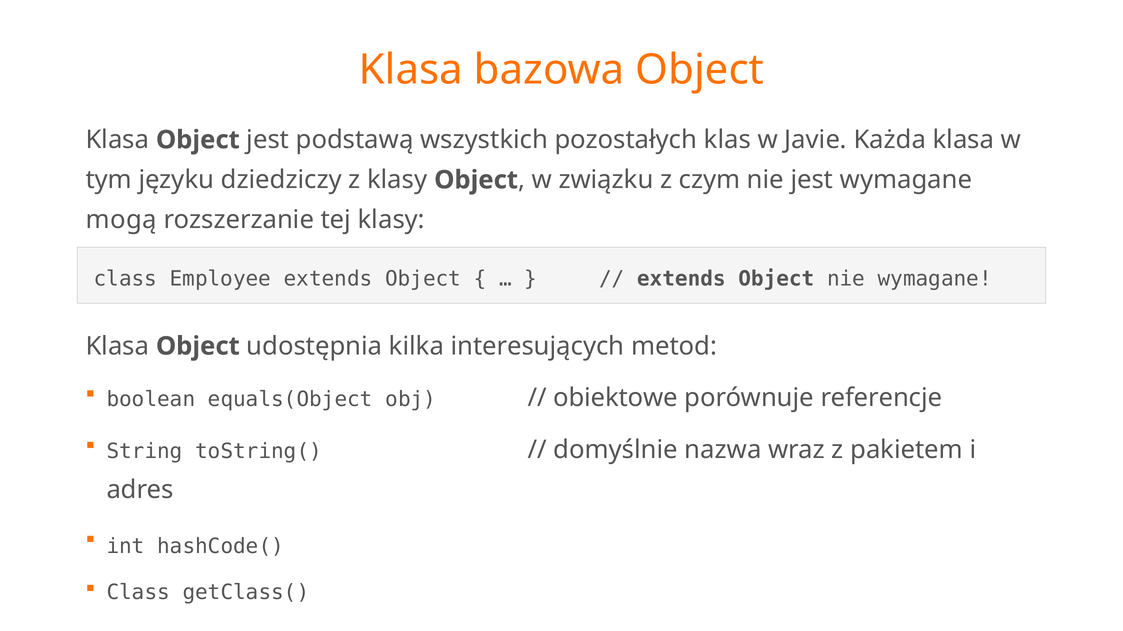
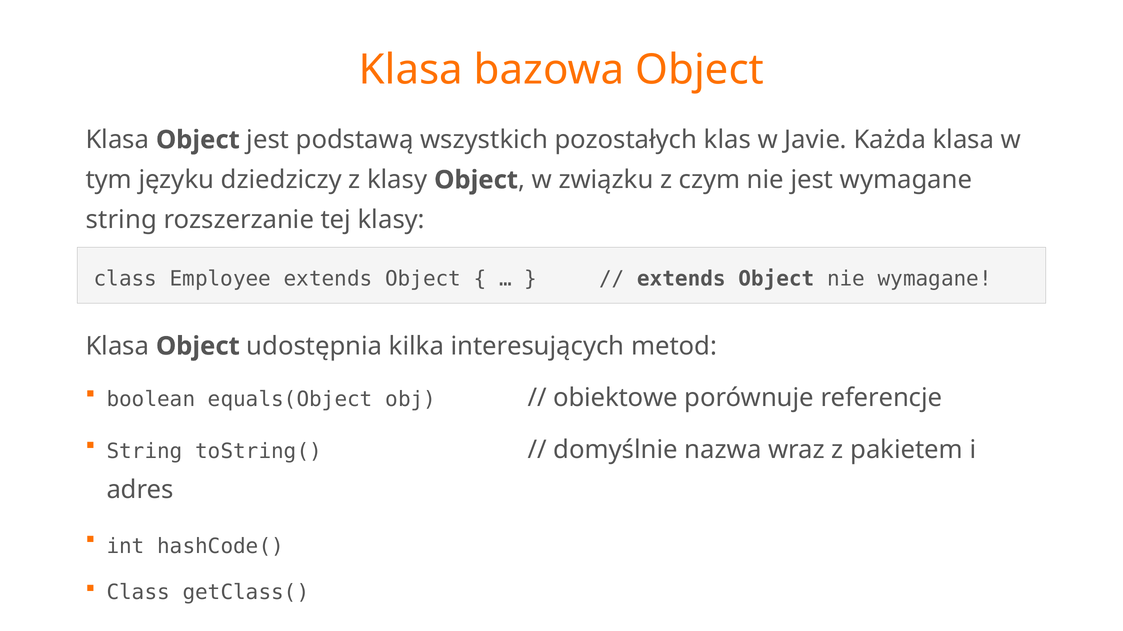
mogą: mogą -> string (121, 220)
